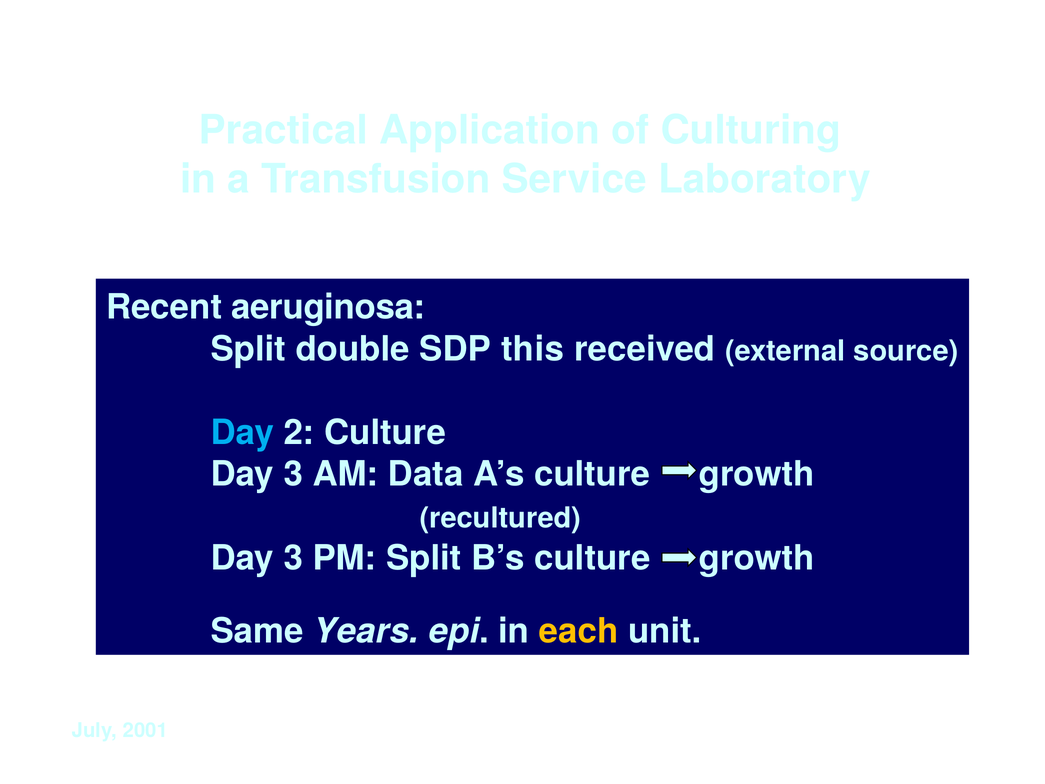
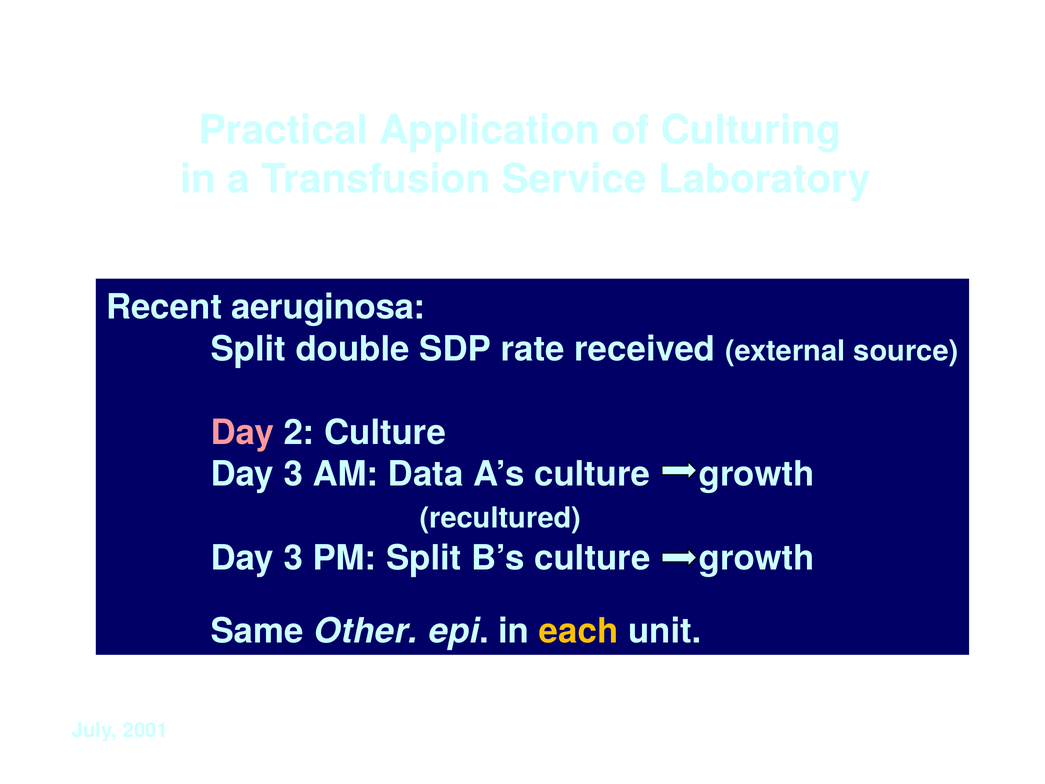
this: this -> rate (533, 349)
Day colour: light blue -> pink (242, 433)
Years: Years -> Other (366, 631)
